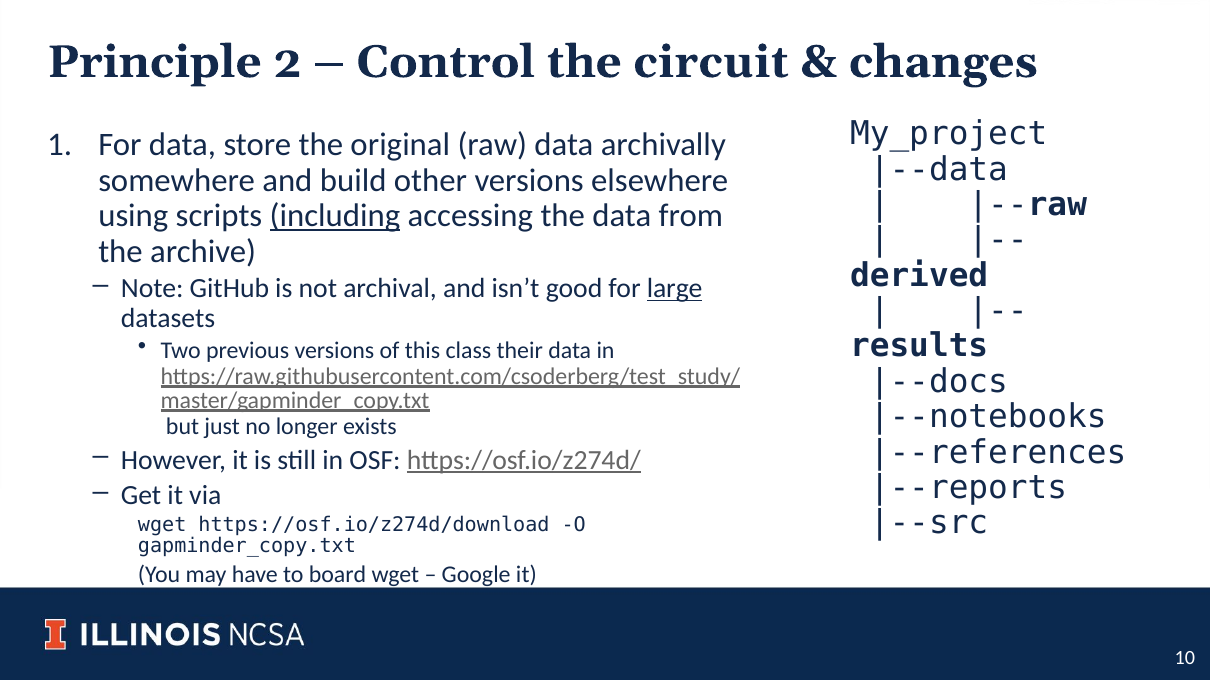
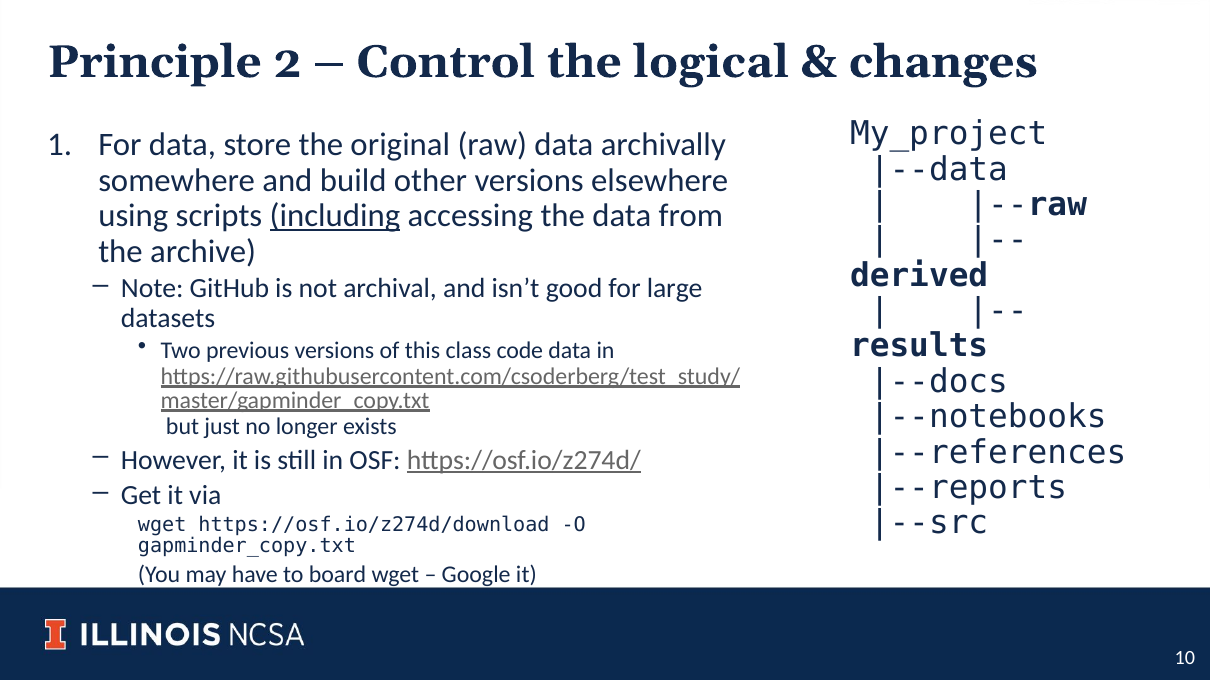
circuit: circuit -> logical (711, 62)
large underline: present -> none (675, 289)
their: their -> code (520, 351)
